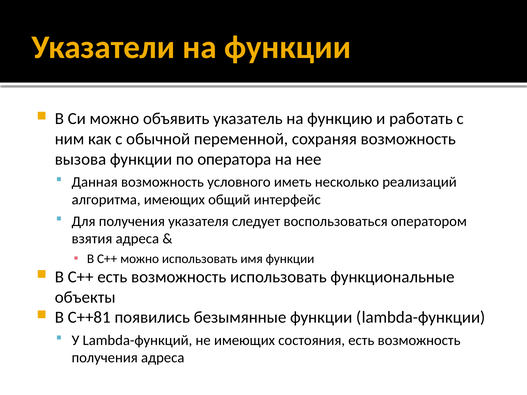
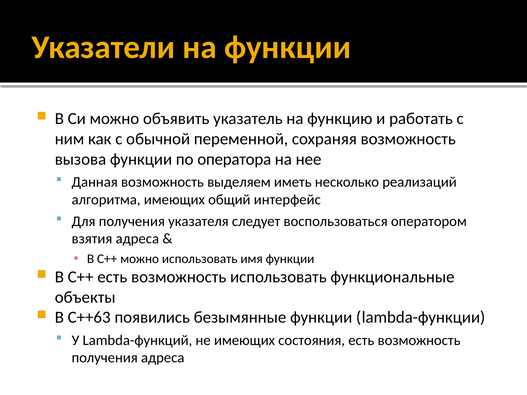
условного: условного -> выделяем (239, 182)
C++81: C++81 -> C++63 (89, 318)
